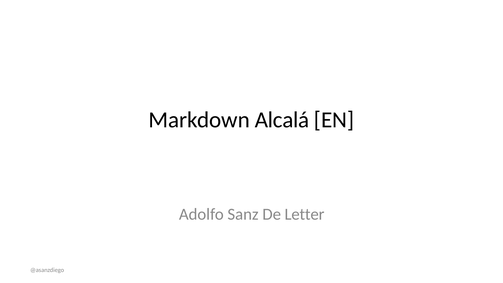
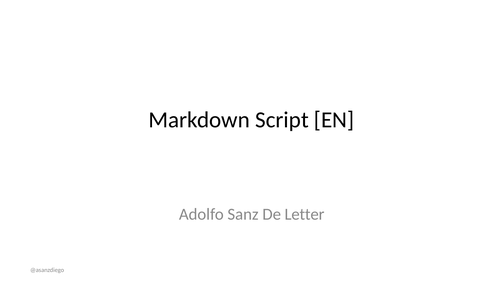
Alcalá: Alcalá -> Script (282, 120)
